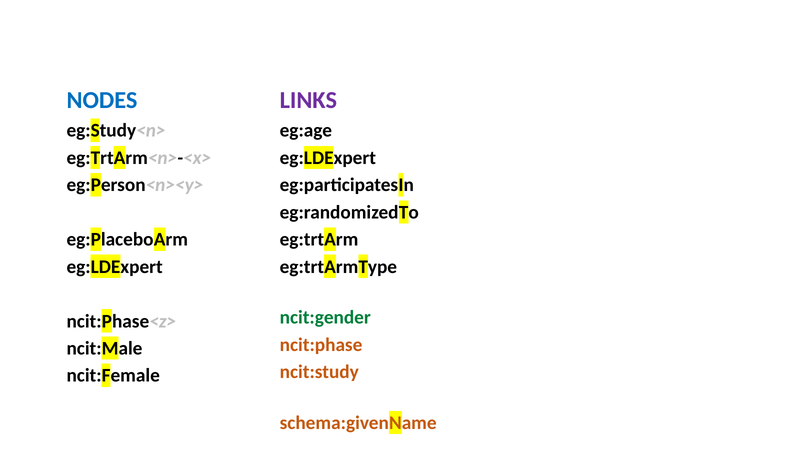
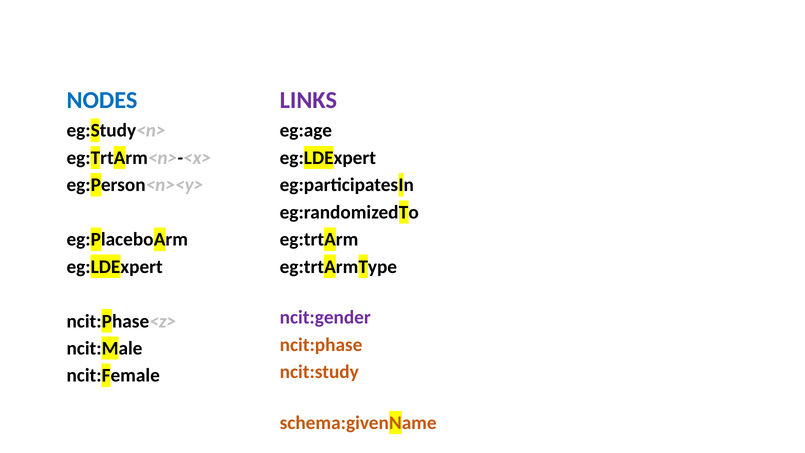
ncit:gender colour: green -> purple (325, 317)
